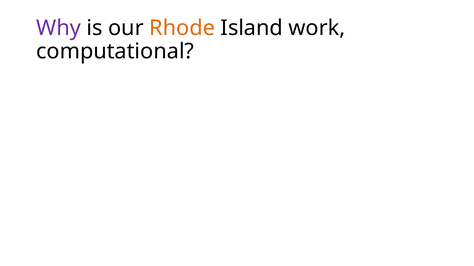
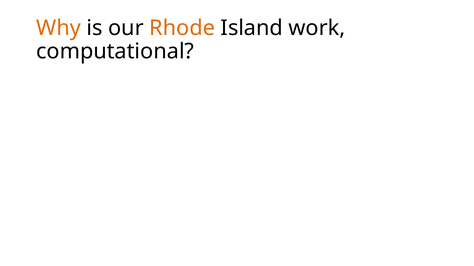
Why colour: purple -> orange (58, 28)
